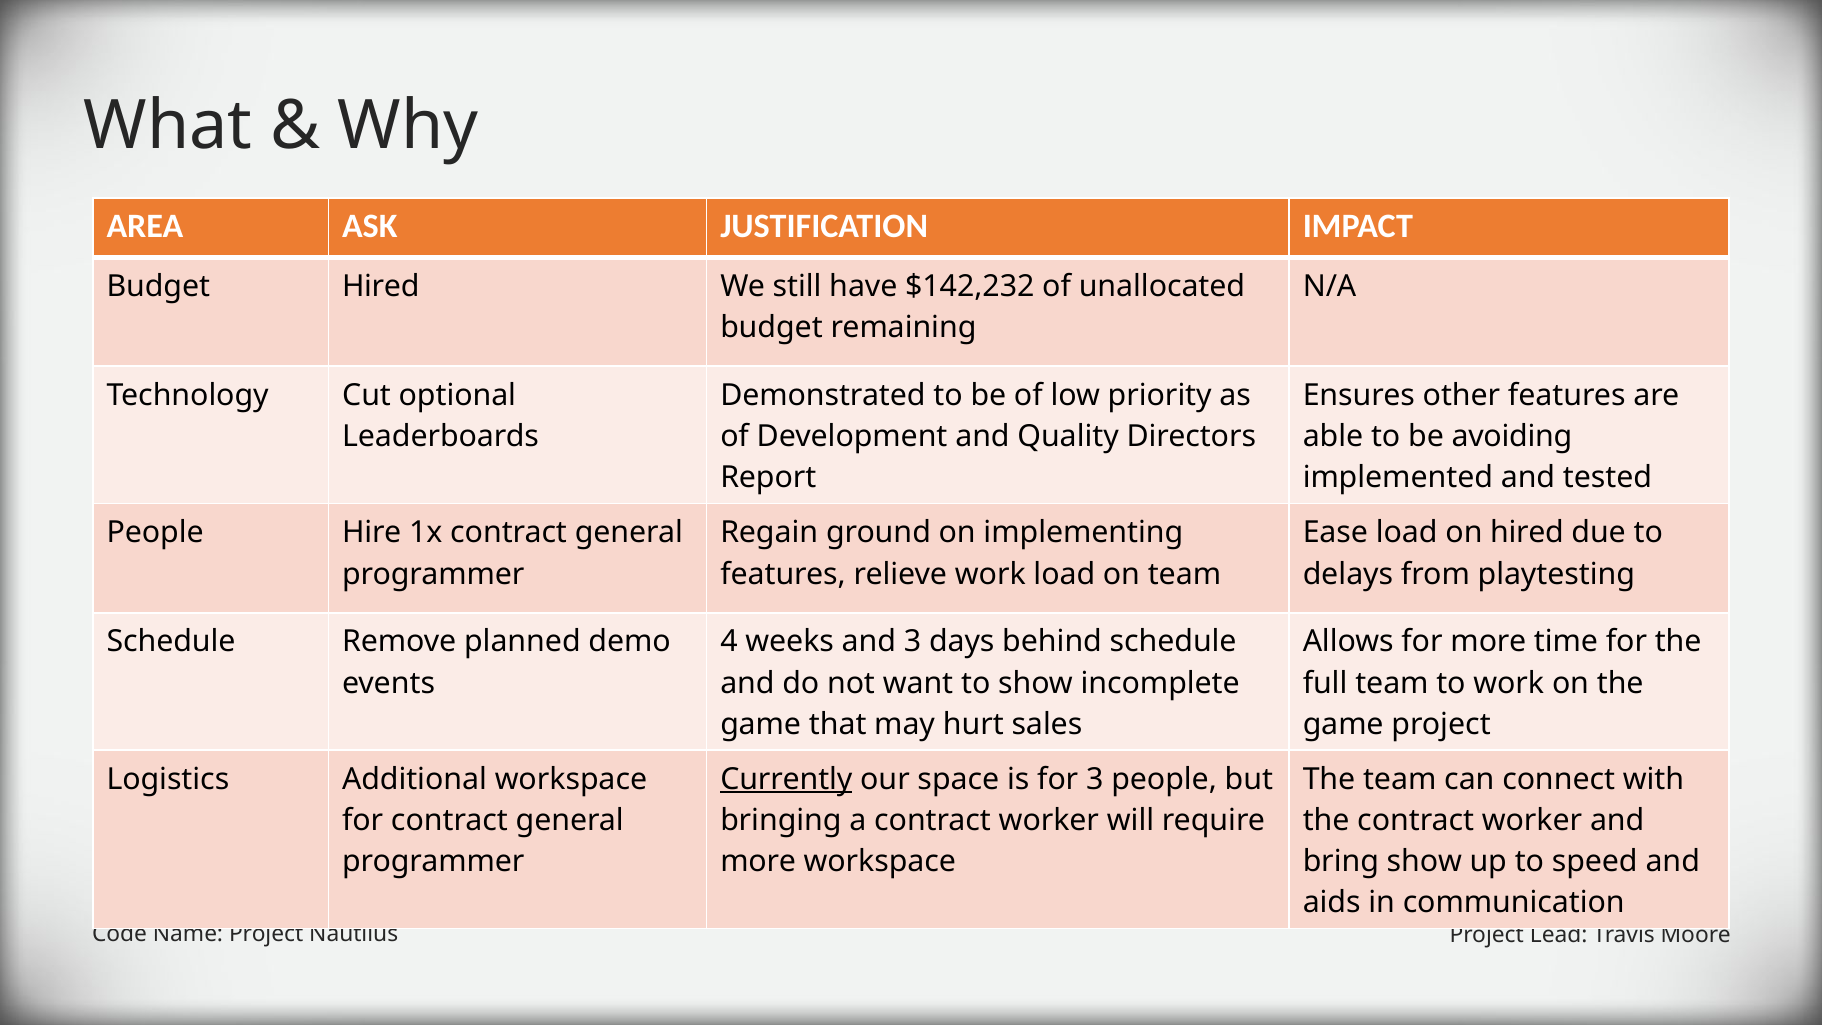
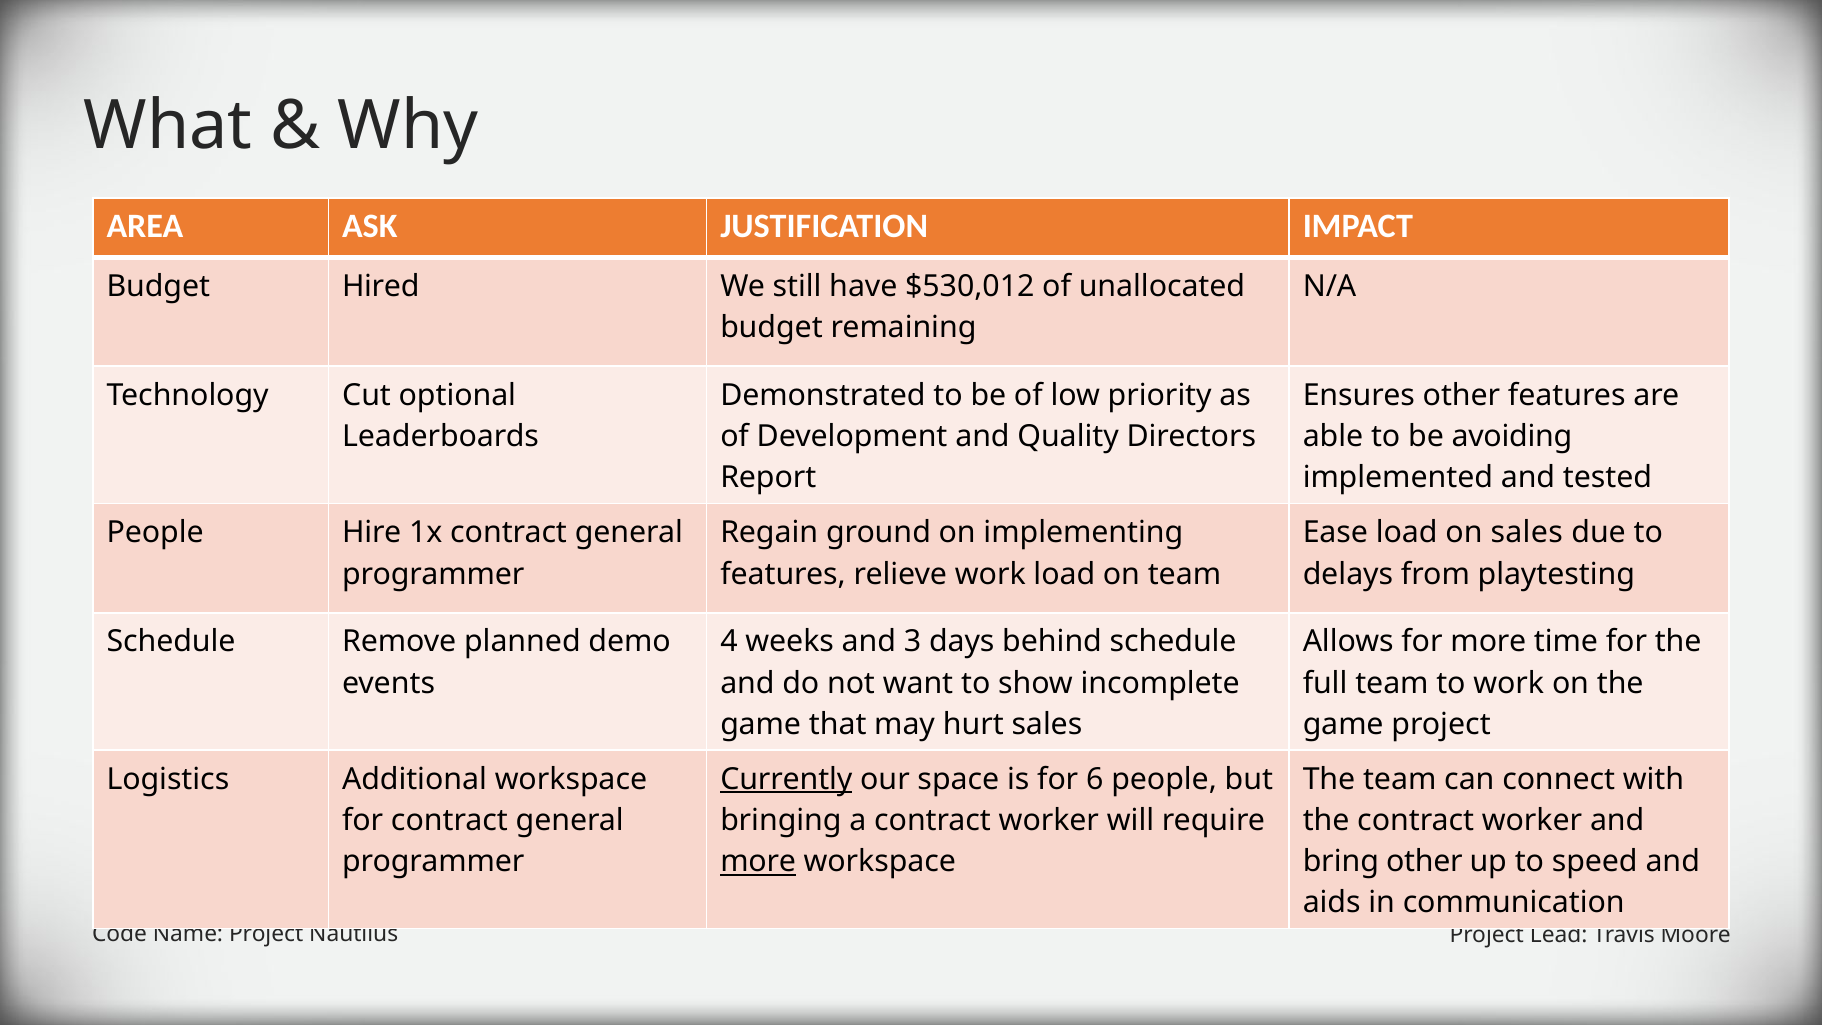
$142,232: $142,232 -> $530,012 (970, 286)
on hired: hired -> sales (1527, 533)
for 3: 3 -> 6 (1095, 779)
more underline: none -> present (758, 862)
bring show: show -> other (1424, 862)
